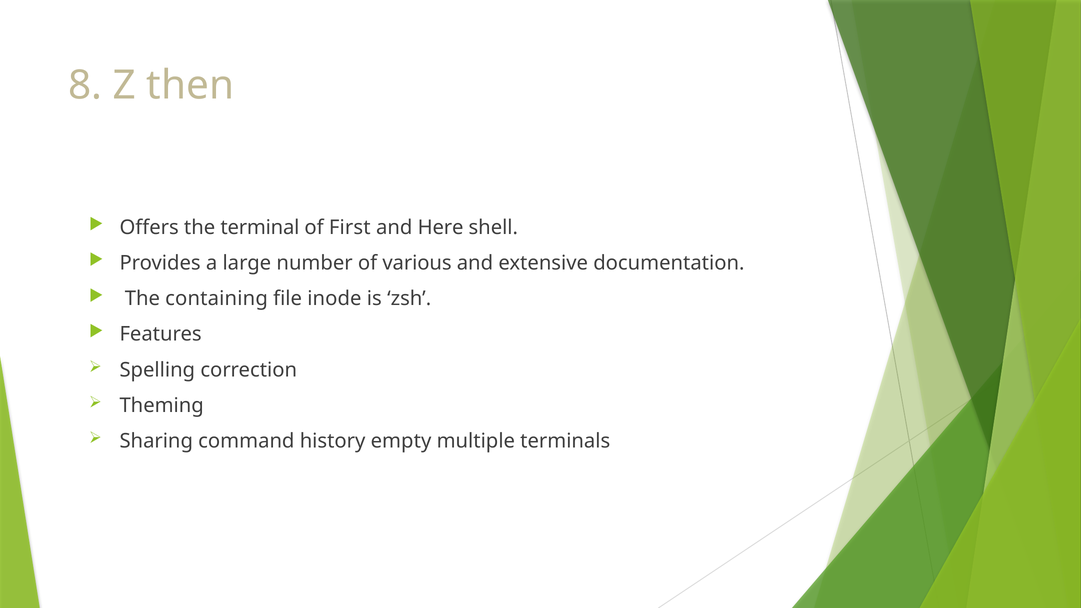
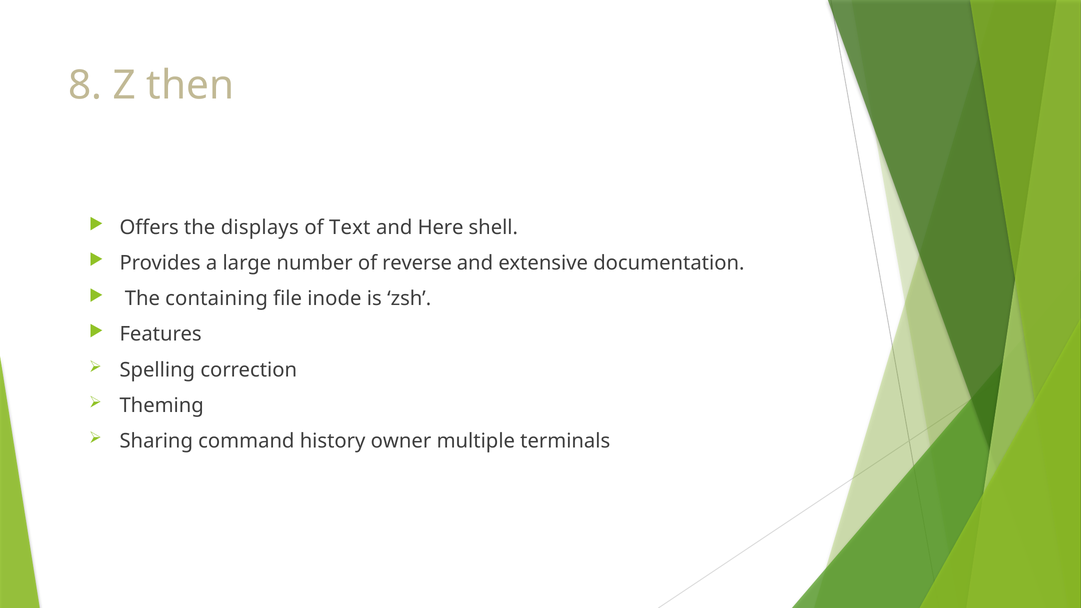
terminal: terminal -> displays (260, 228)
First: First -> Text (350, 228)
various: various -> reverse (417, 263)
empty: empty -> owner (401, 441)
